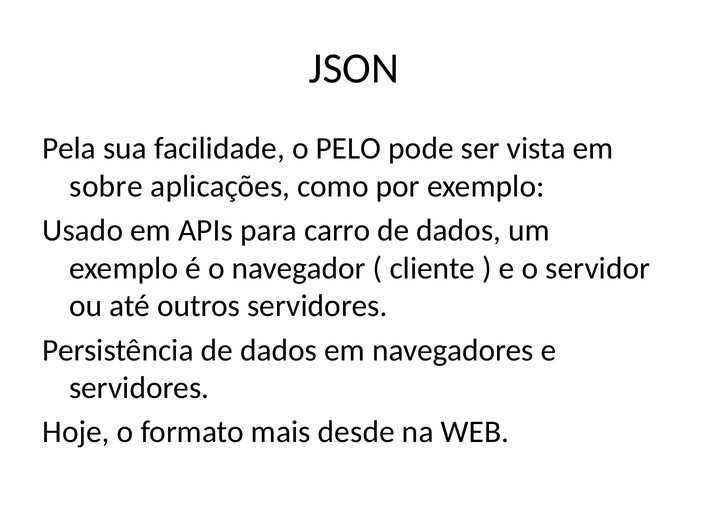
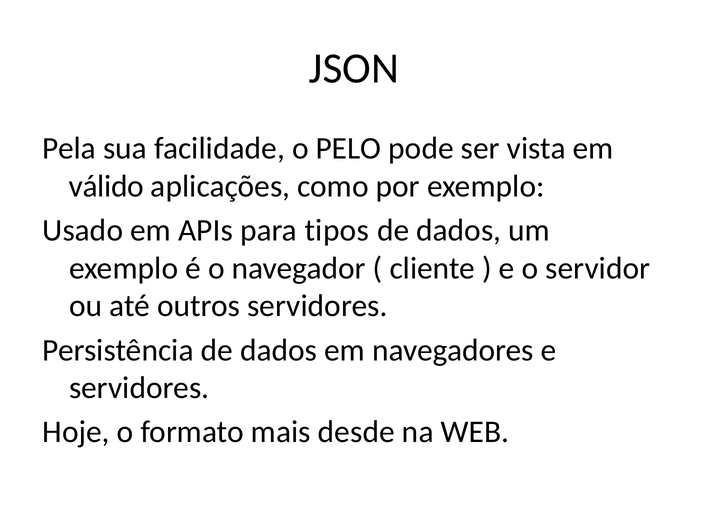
sobre: sobre -> válido (106, 186)
carro: carro -> tipos (337, 230)
